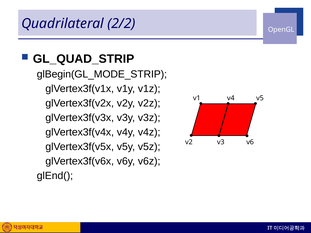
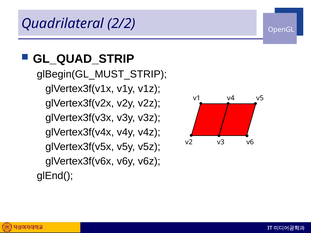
glBegin(GL_MODE_STRIP: glBegin(GL_MODE_STRIP -> glBegin(GL_MUST_STRIP (102, 74)
